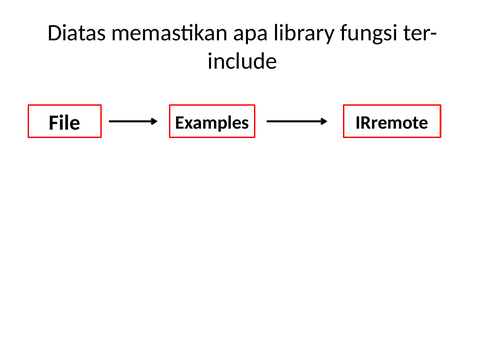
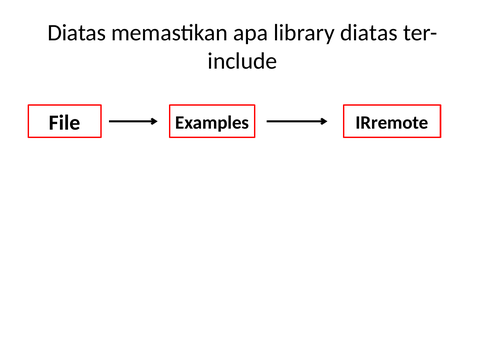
library fungsi: fungsi -> diatas (369, 33)
